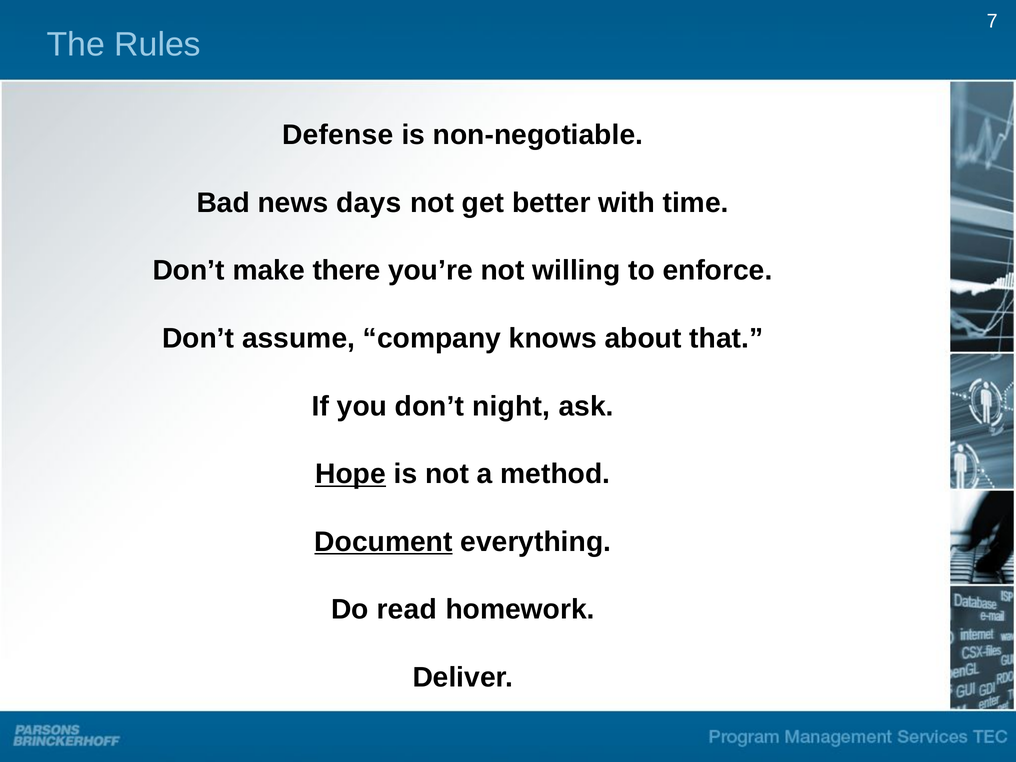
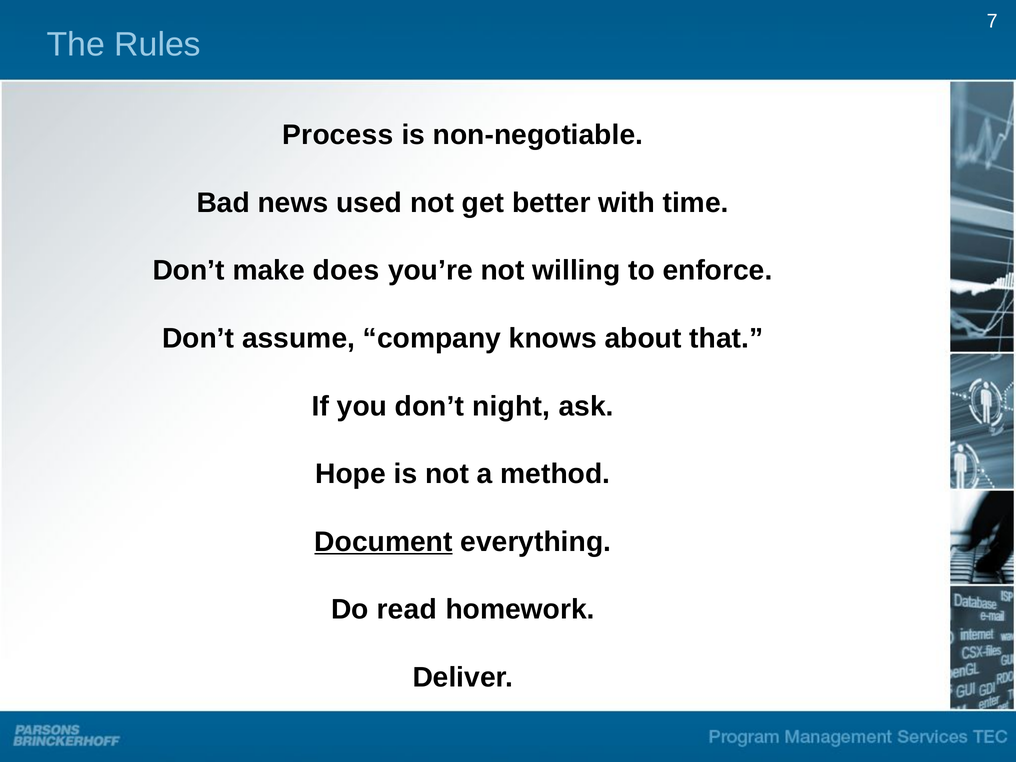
Defense: Defense -> Process (338, 135)
days: days -> used (369, 203)
there: there -> does (346, 271)
Hope underline: present -> none (351, 474)
